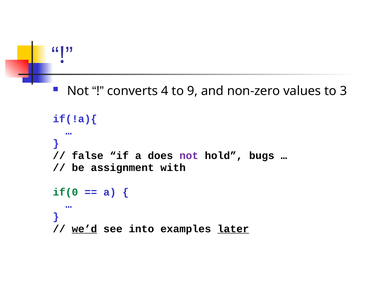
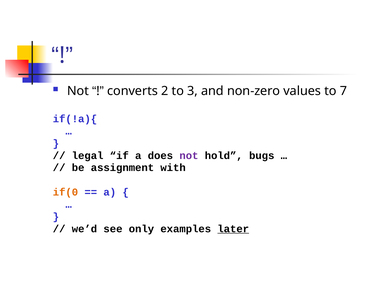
4: 4 -> 2 (165, 91)
9: 9 -> 3 (193, 91)
3: 3 -> 7 (343, 91)
false: false -> legal (88, 156)
if(0 colour: green -> orange (65, 192)
we’d underline: present -> none (84, 229)
into: into -> only (141, 229)
